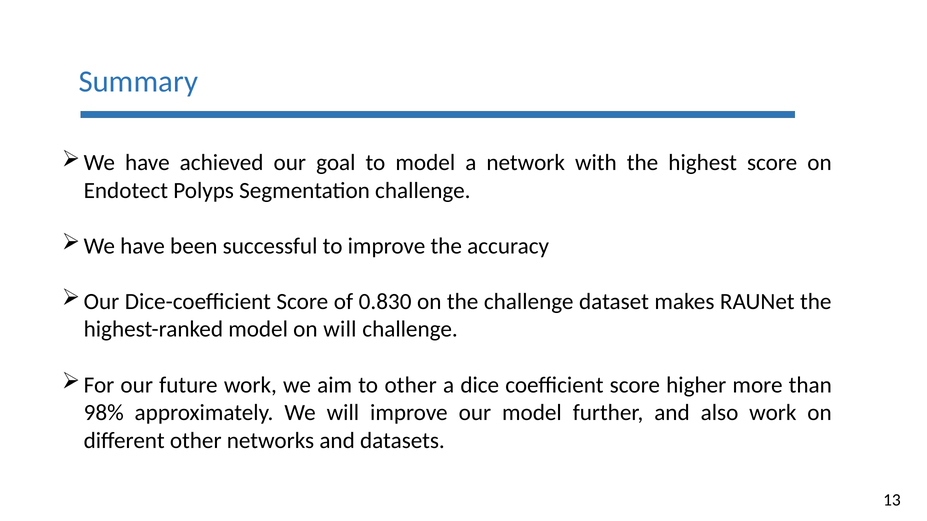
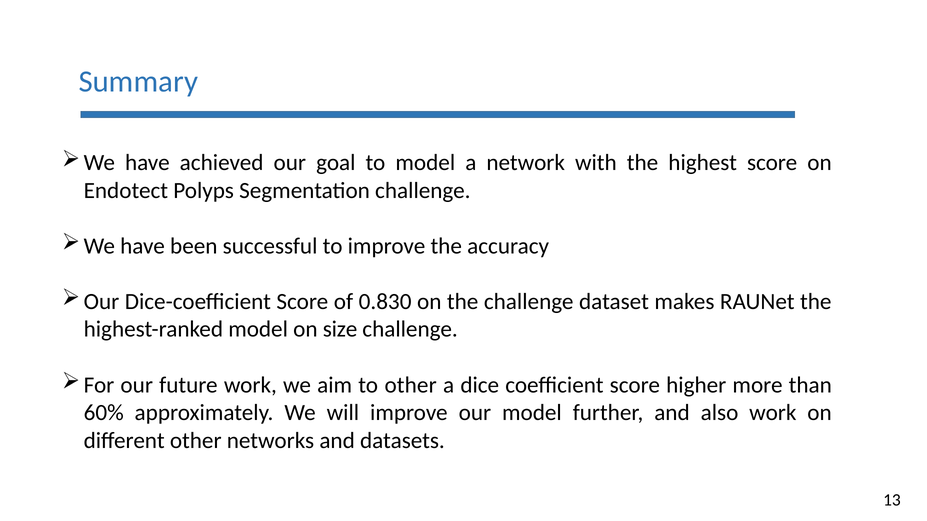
on will: will -> size (340, 330)
98%: 98% -> 60% (104, 413)
